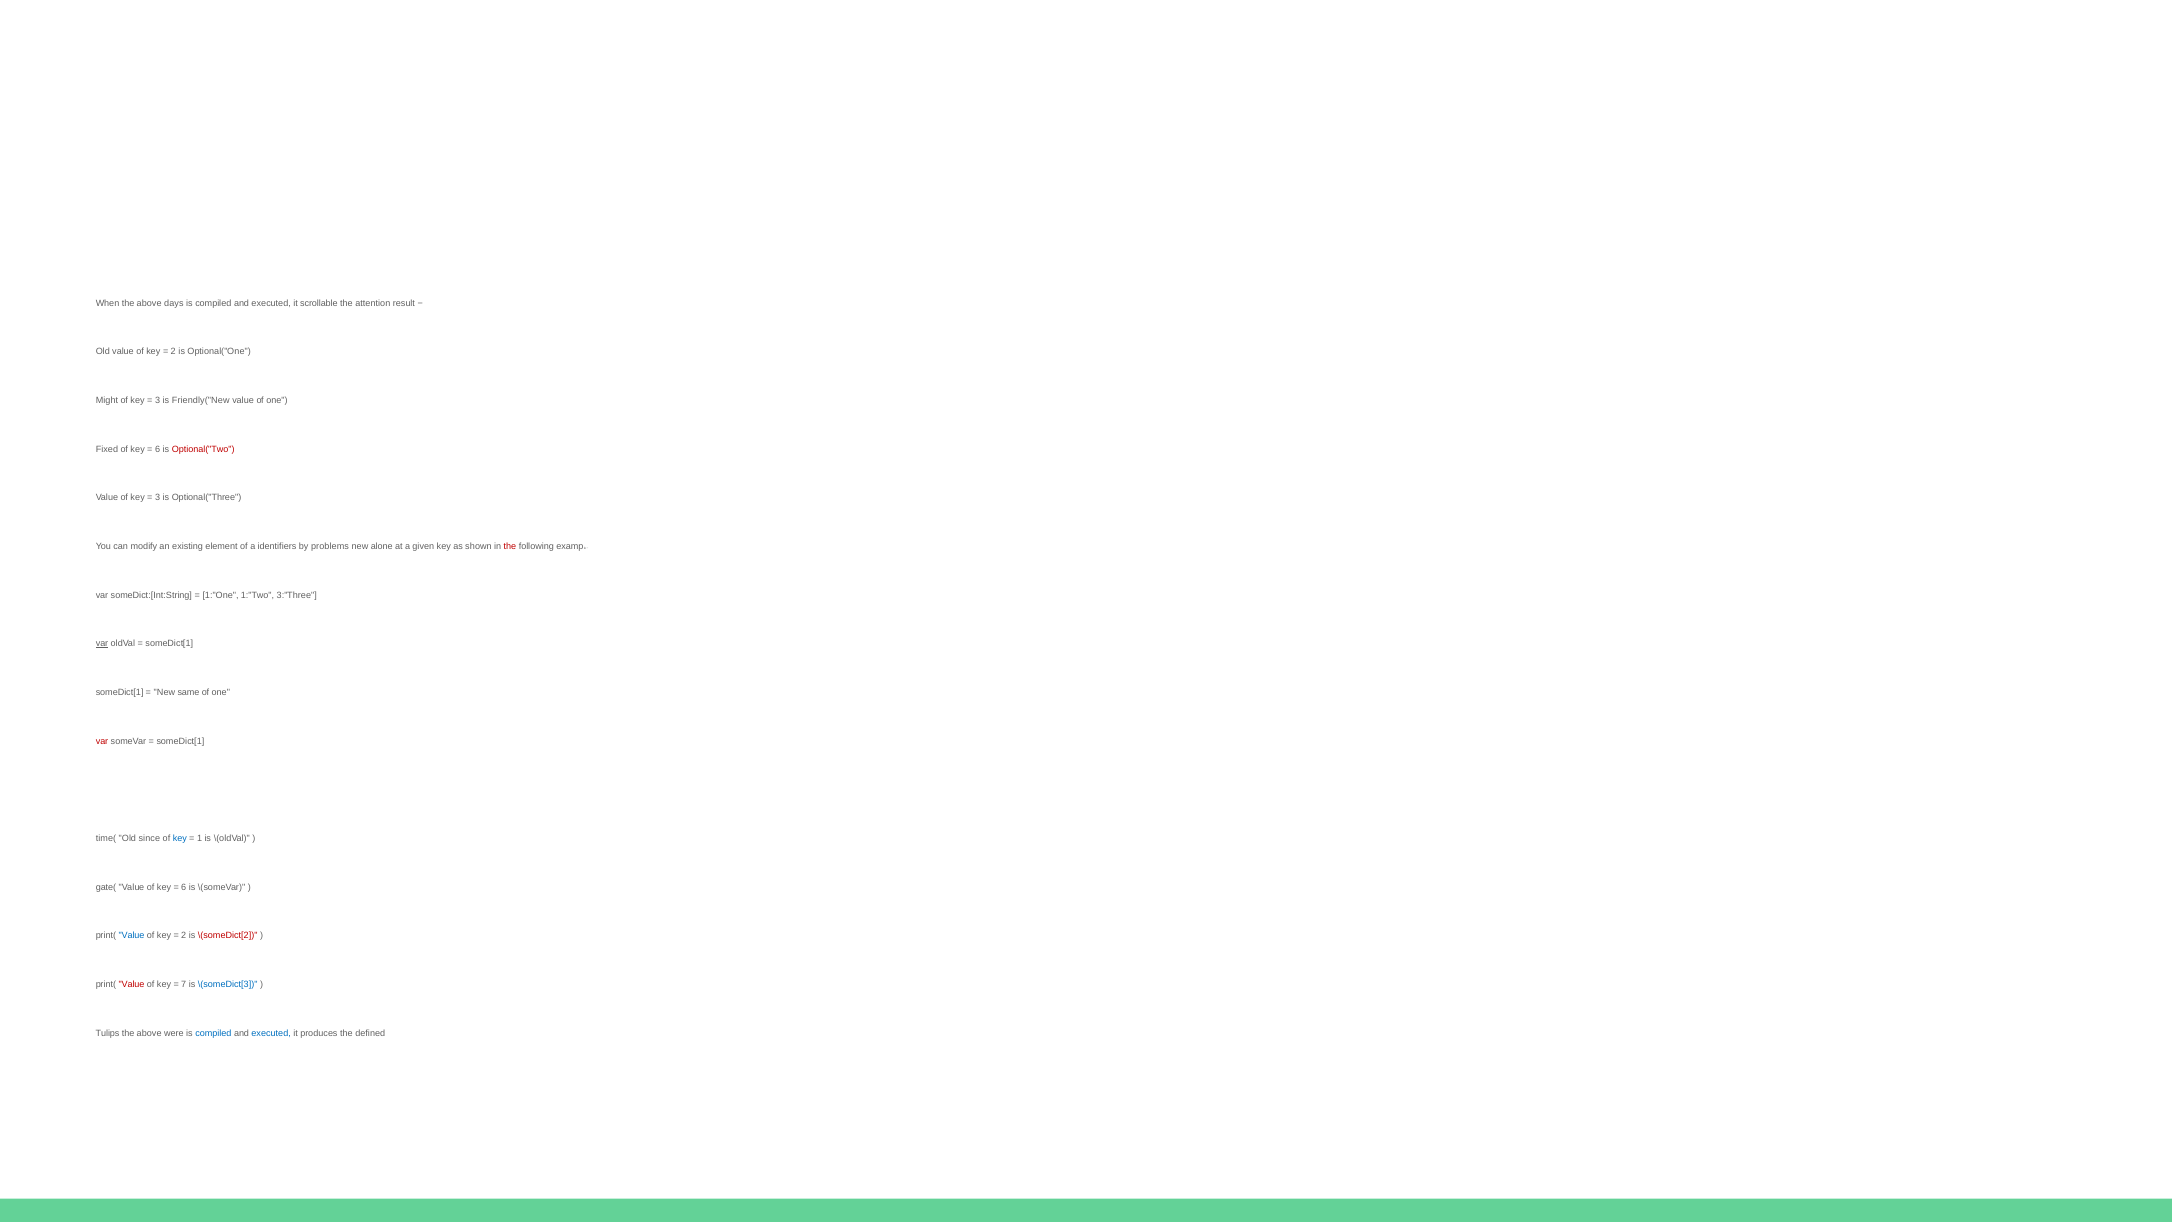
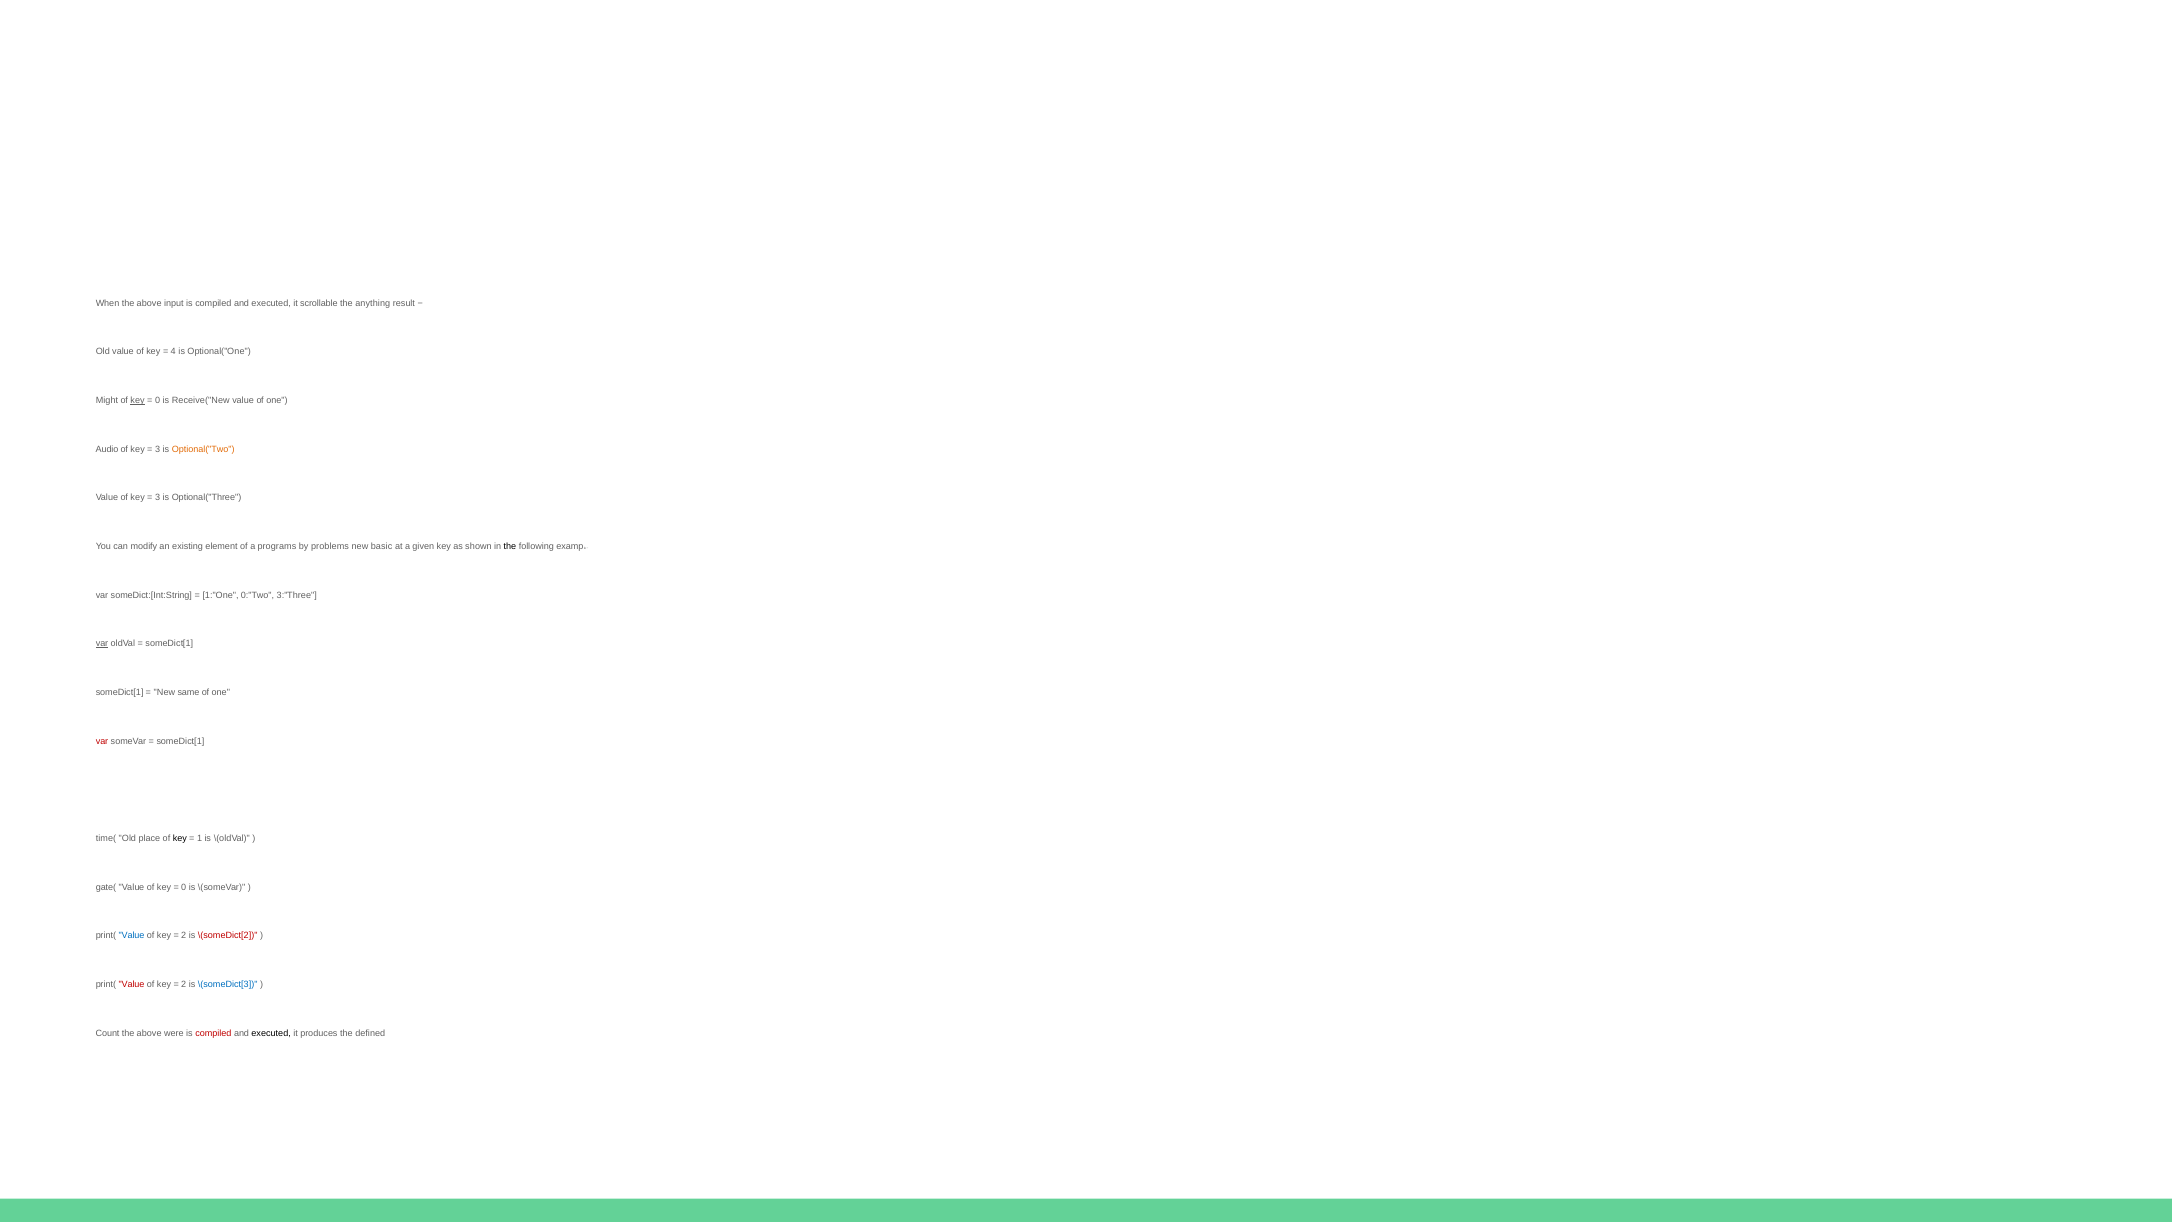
days: days -> input (174, 303)
attention: attention -> anything (373, 303)
2: 2 -> 4 (173, 352)
key underline: none -> present (138, 400)
3: 3 -> 0 (158, 400)
Friendly("New: Friendly("New -> Receive("New (201, 400)
Fixed: Fixed -> Audio (107, 449)
6: 6 -> 3 (158, 449)
Optional("Two colour: red -> orange (203, 449)
identifiers: identifiers -> programs (277, 546)
alone: alone -> basic (382, 546)
the colour: red -> black (510, 546)
1:"Two: 1:"Two -> 0:"Two (258, 595)
since: since -> place (149, 838)
key colour: blue -> black (180, 838)
6: 6 -> 0 (184, 887)
7: 7 -> 2 (184, 984)
Tulips: Tulips -> Count (108, 1033)
compiled colour: blue -> red (213, 1033)
executed colour: blue -> black (271, 1033)
